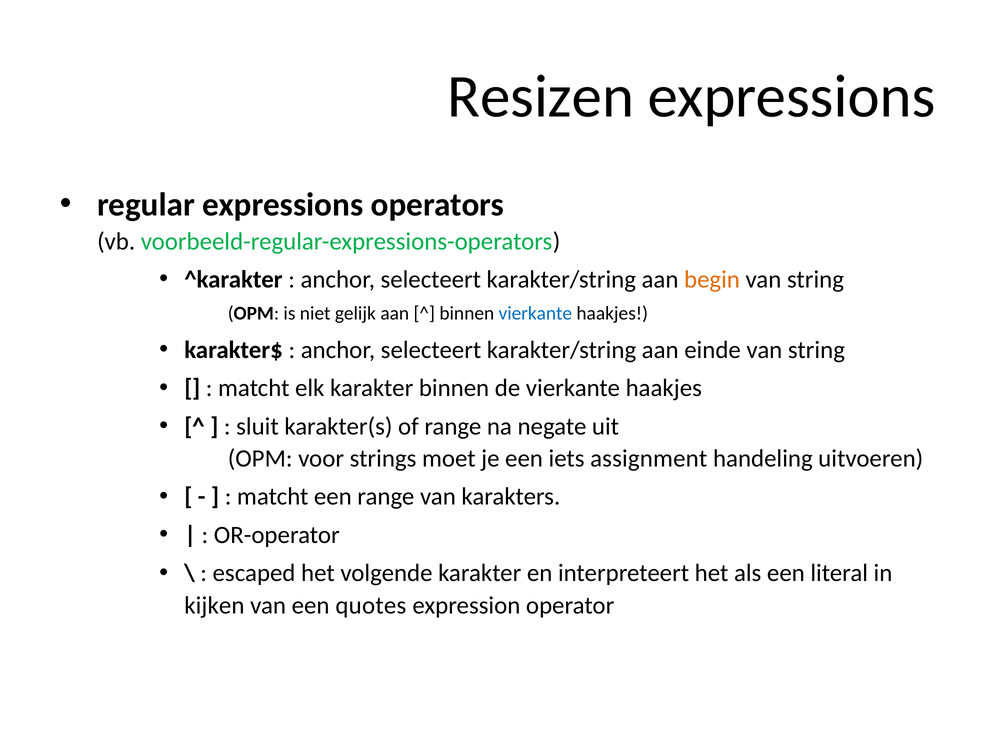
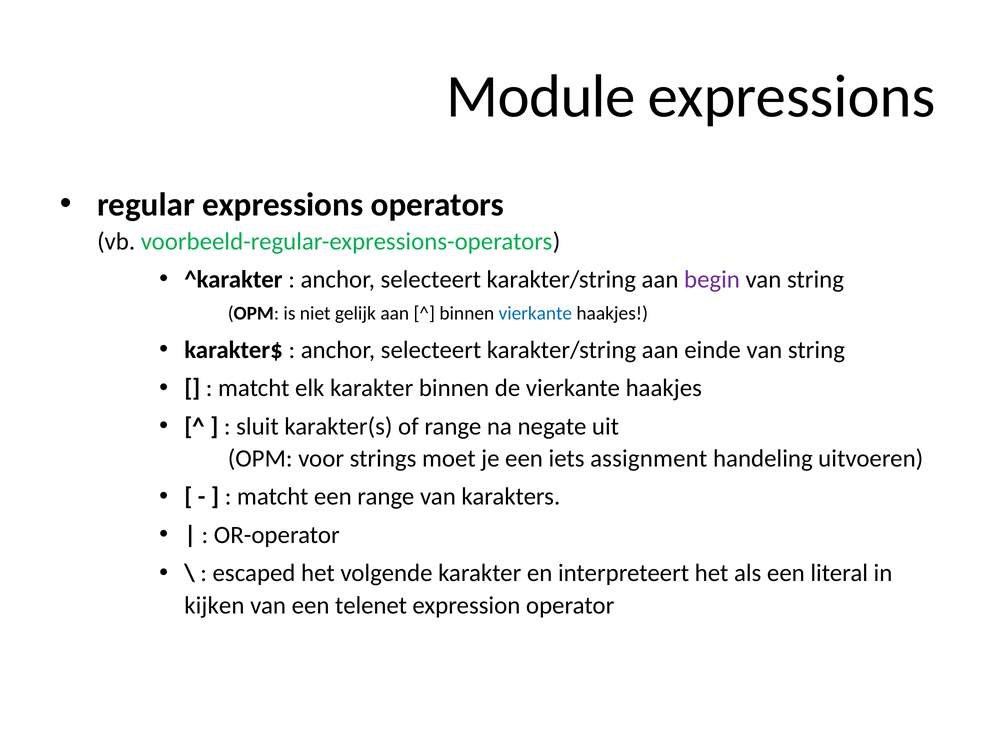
Resizen: Resizen -> Module (541, 96)
begin colour: orange -> purple (712, 280)
quotes: quotes -> telenet (371, 605)
